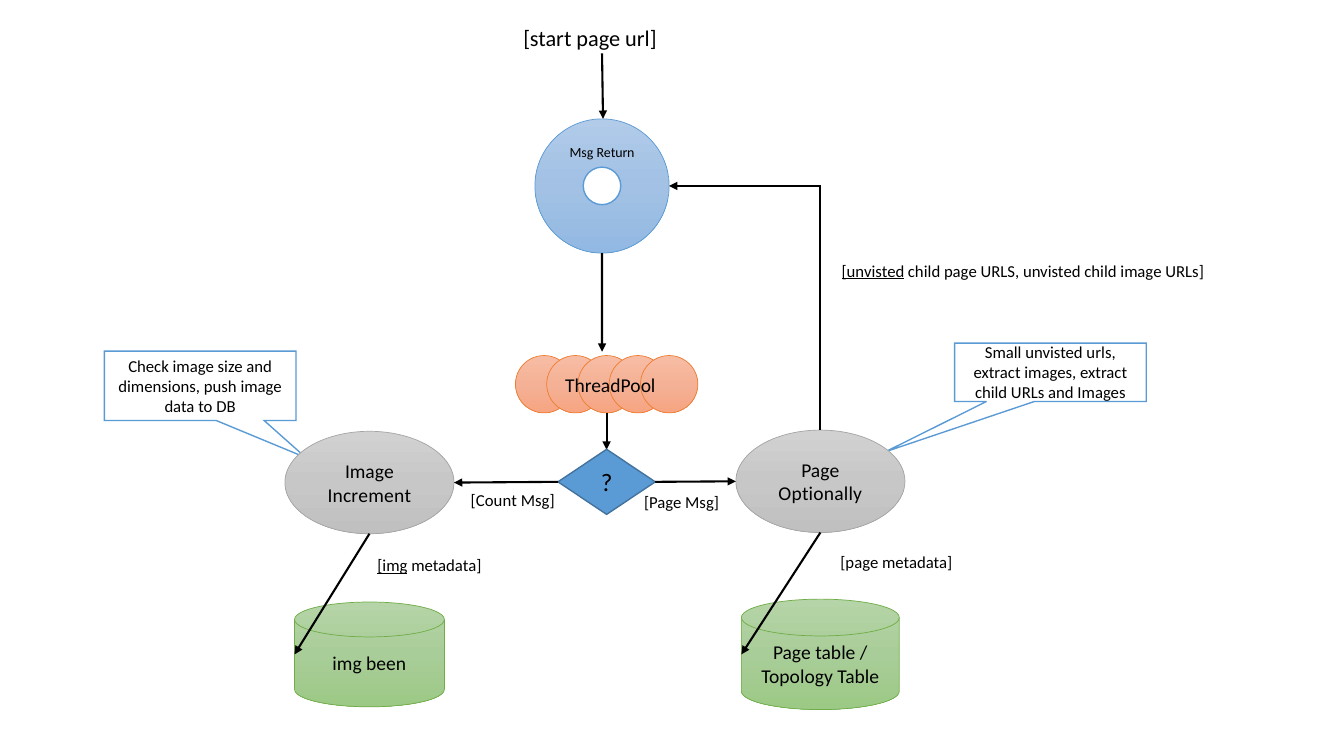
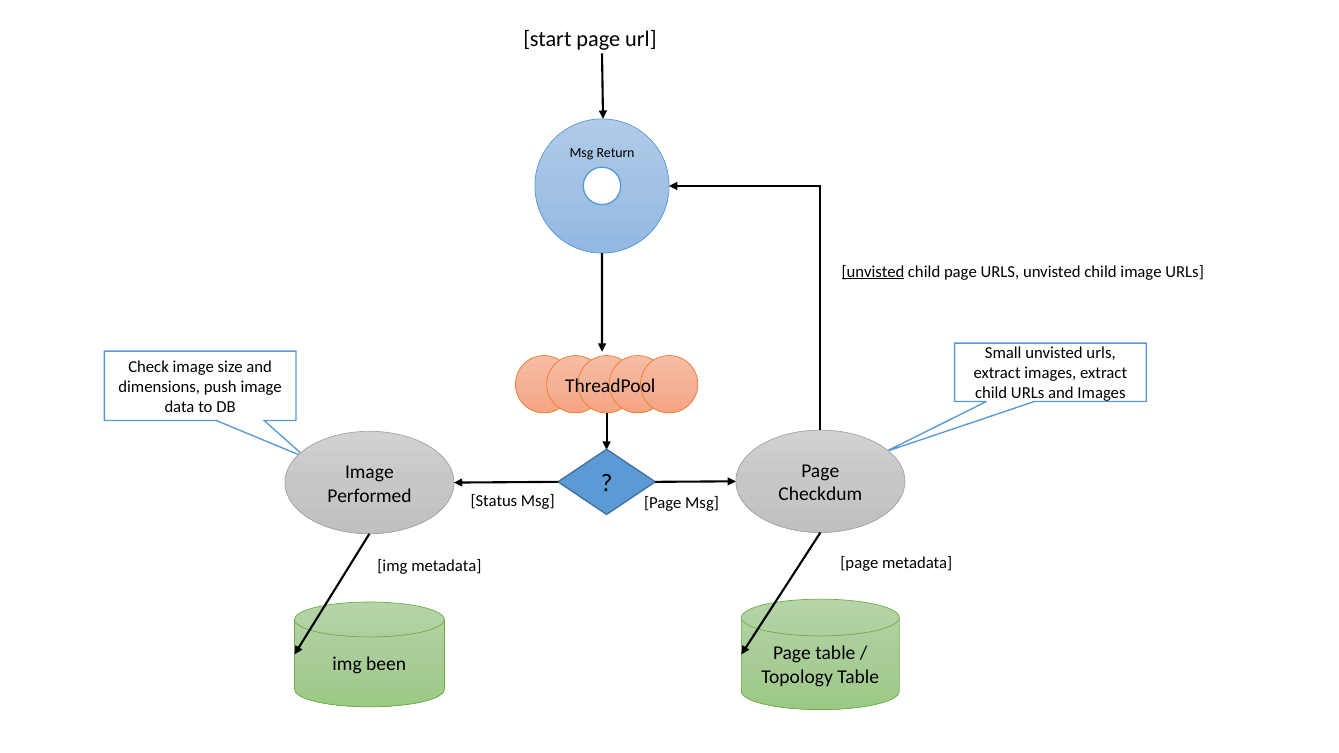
Optionally: Optionally -> Checkdum (820, 494)
Increment: Increment -> Performed (369, 496)
Count: Count -> Status (494, 501)
img underline: present -> none (392, 566)
